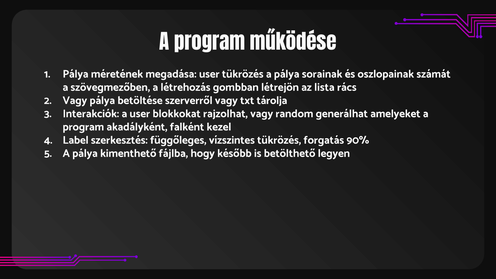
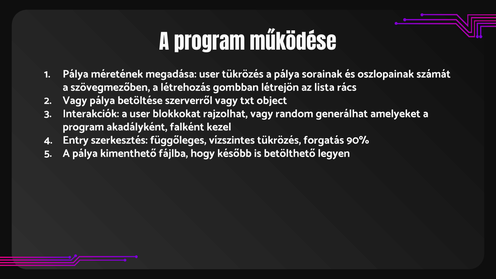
tárolja: tárolja -> object (272, 100)
Label: Label -> Entry (76, 140)
